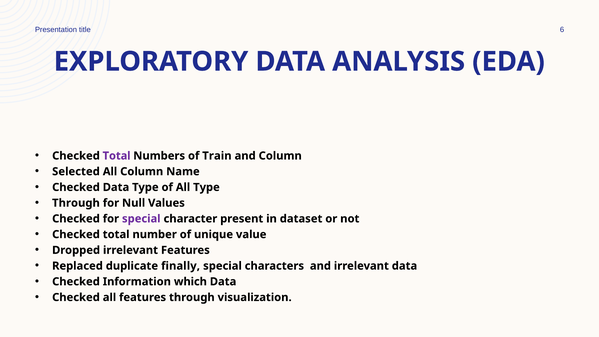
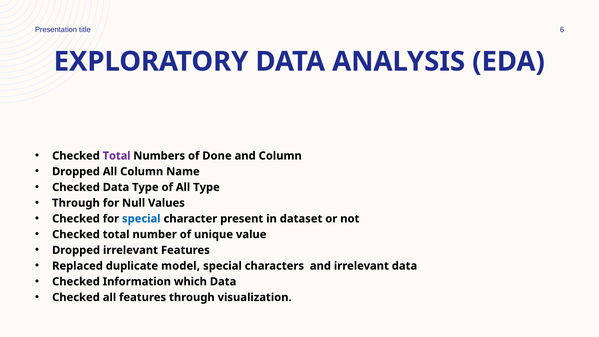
Train: Train -> Done (217, 156)
Selected: Selected -> Dropped (76, 171)
special colour: purple -> blue (141, 219)
finally: finally -> model (181, 266)
